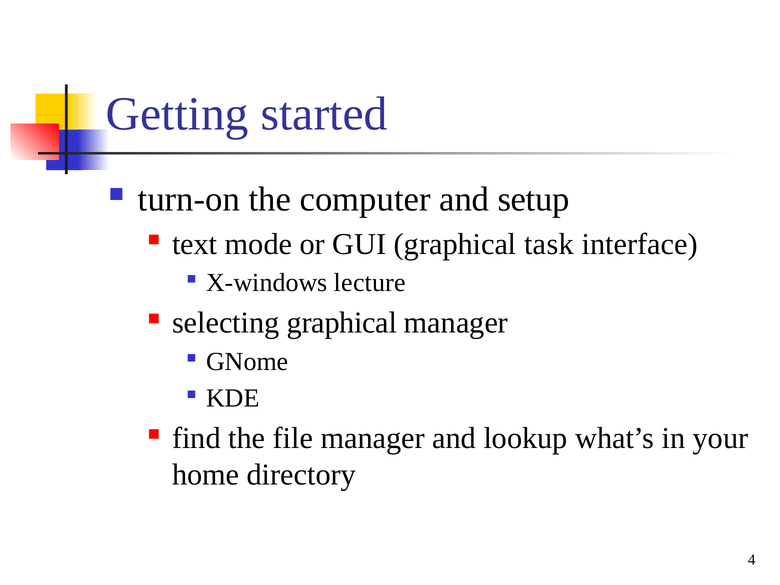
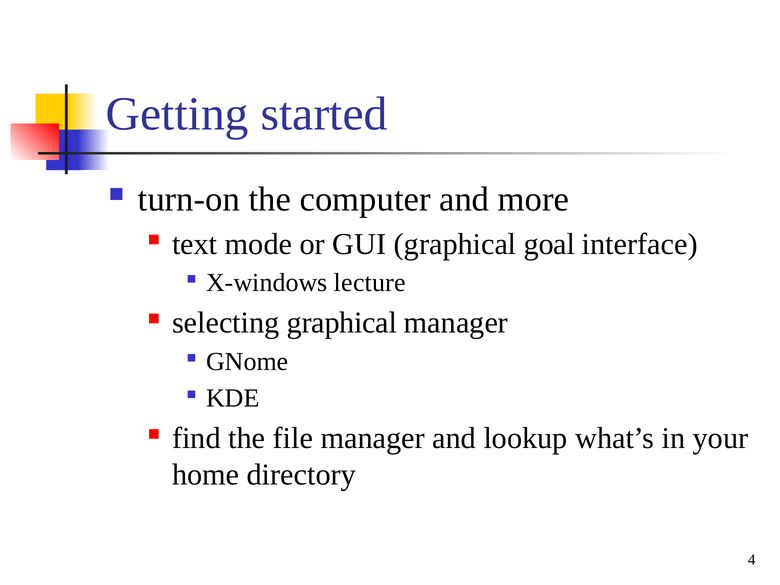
setup: setup -> more (534, 199)
task: task -> goal (549, 244)
